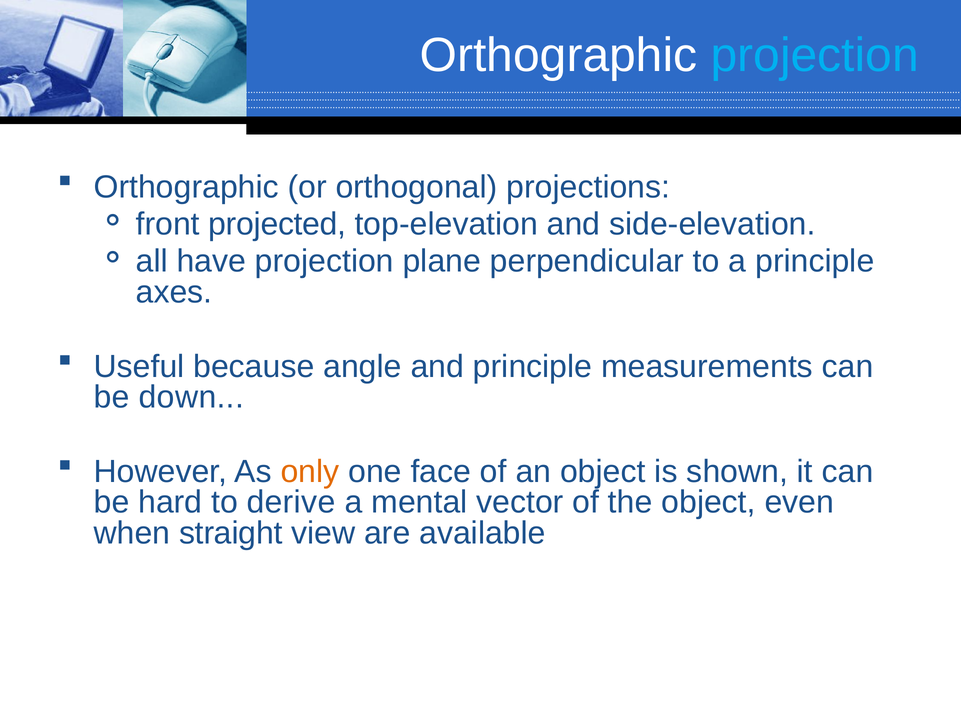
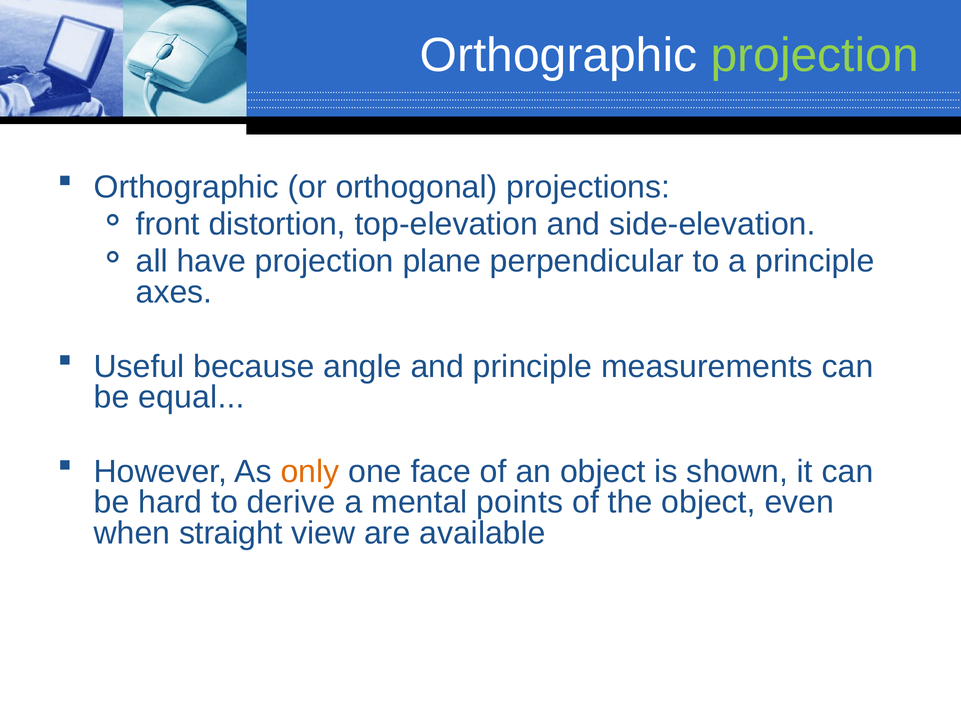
projection colour: light blue -> light green (815, 55)
projected: projected -> distortion (277, 224)
down: down -> equal (191, 397)
vector: vector -> points (520, 502)
